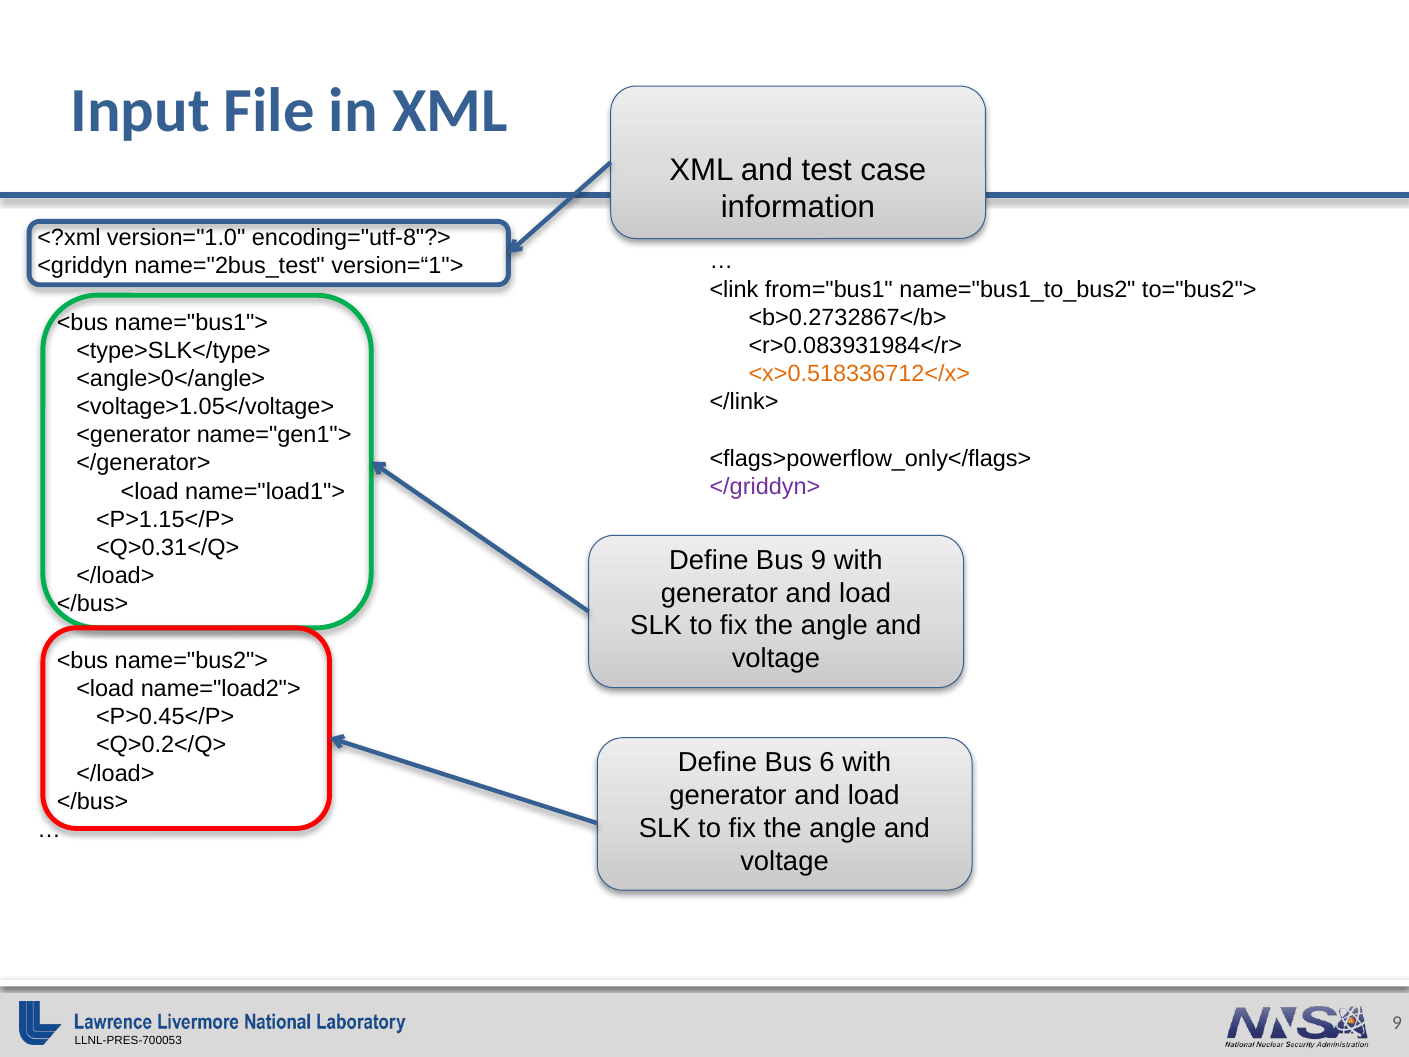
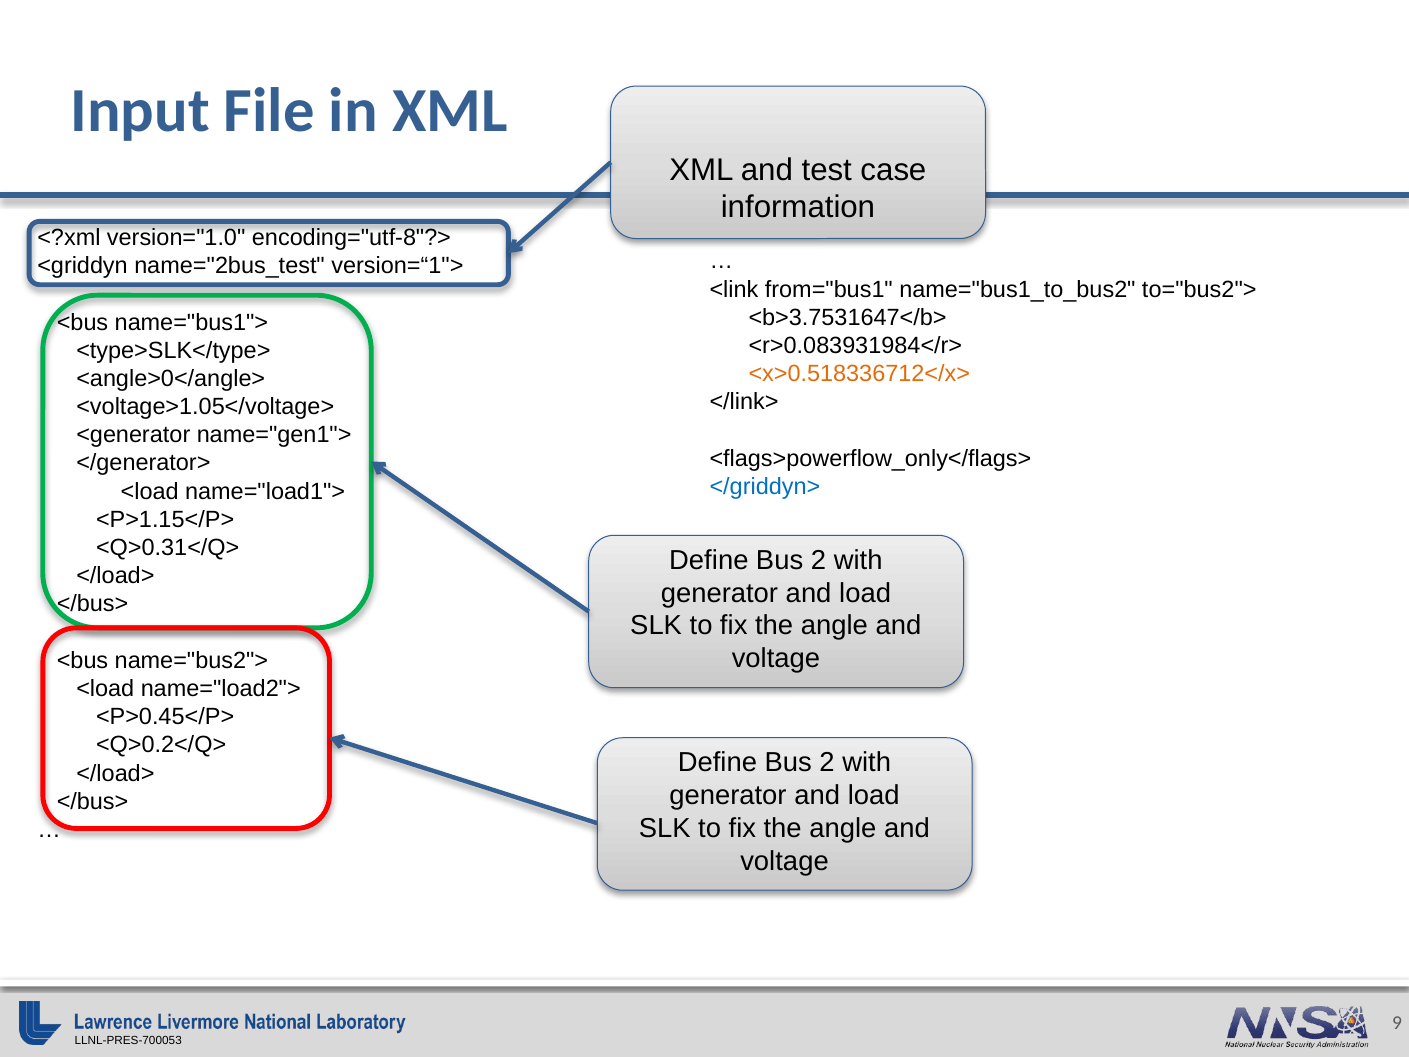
<b>0.2732867</b>: <b>0.2732867</b> -> <b>3.7531647</b> (848, 317)
</griddyn> colour: purple -> blue (765, 487)
9: 9 -> 2 (818, 560)
6: 6 -> 2 (827, 762)
